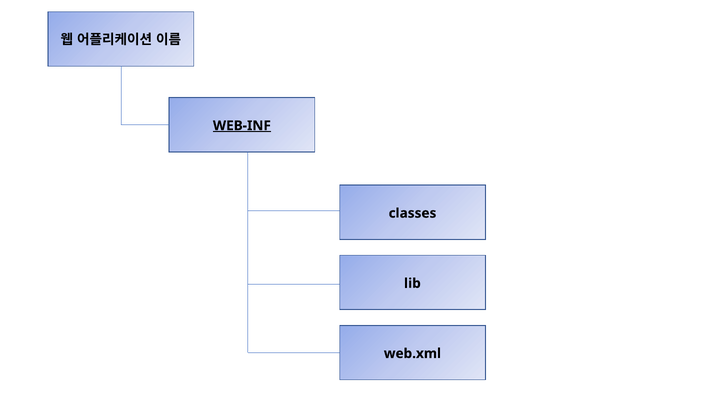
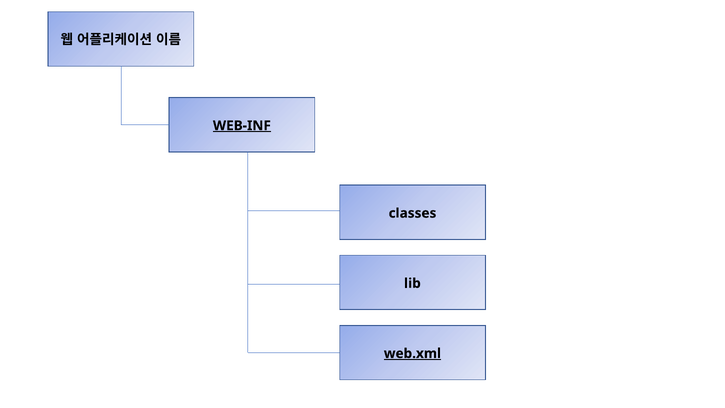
web.xml underline: none -> present (412, 353)
